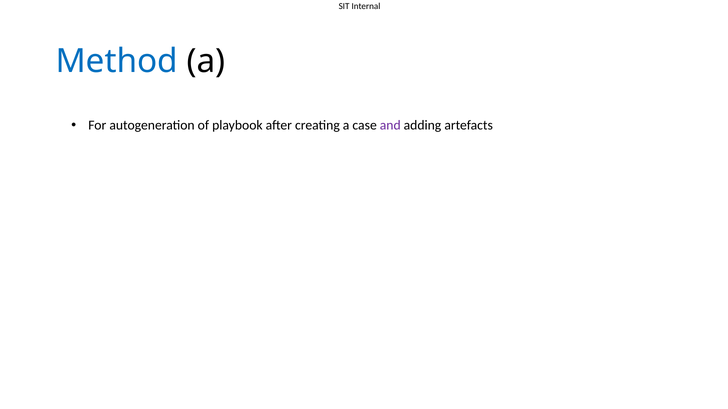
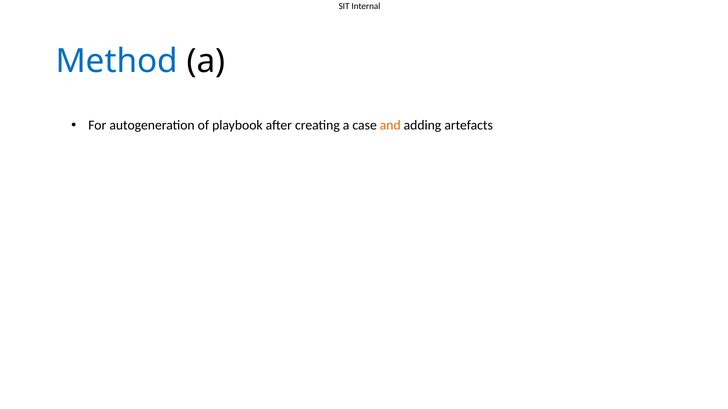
and colour: purple -> orange (390, 126)
